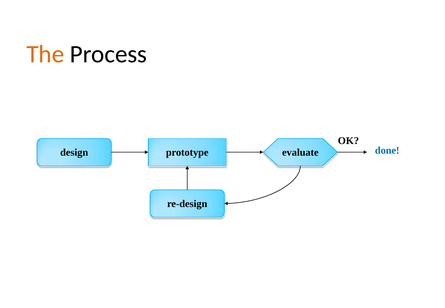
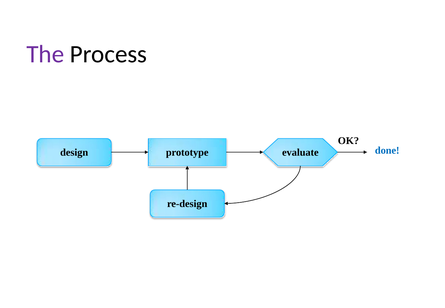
The colour: orange -> purple (45, 54)
